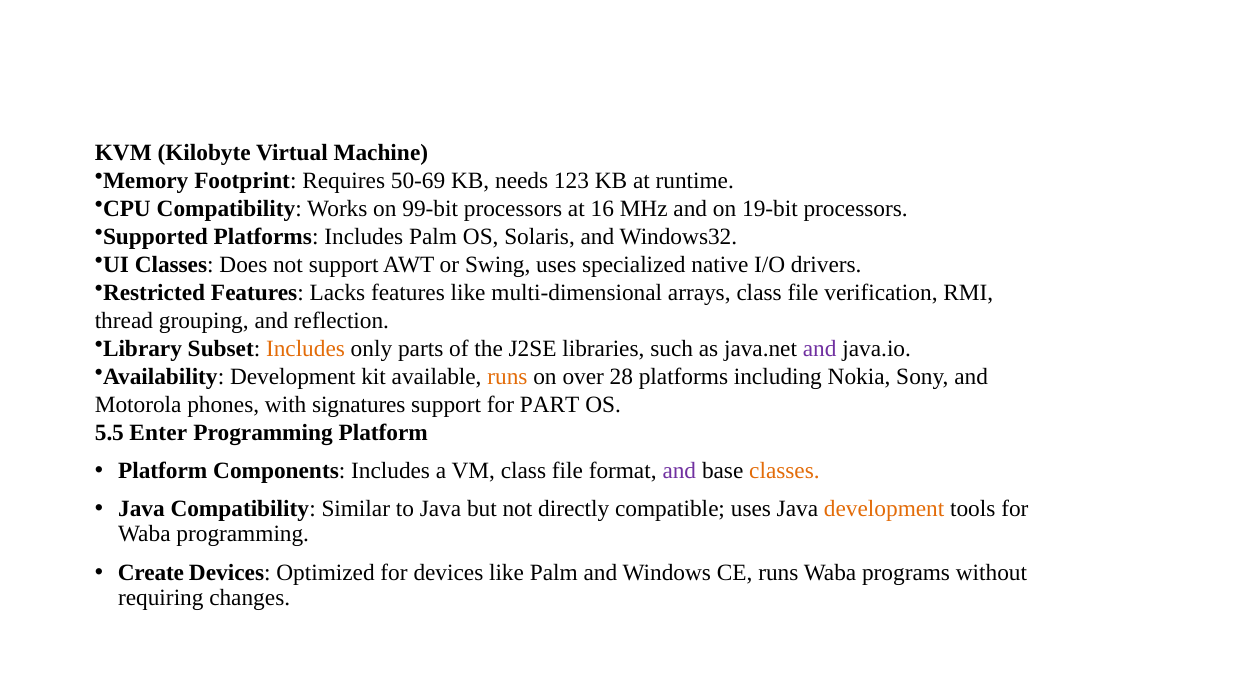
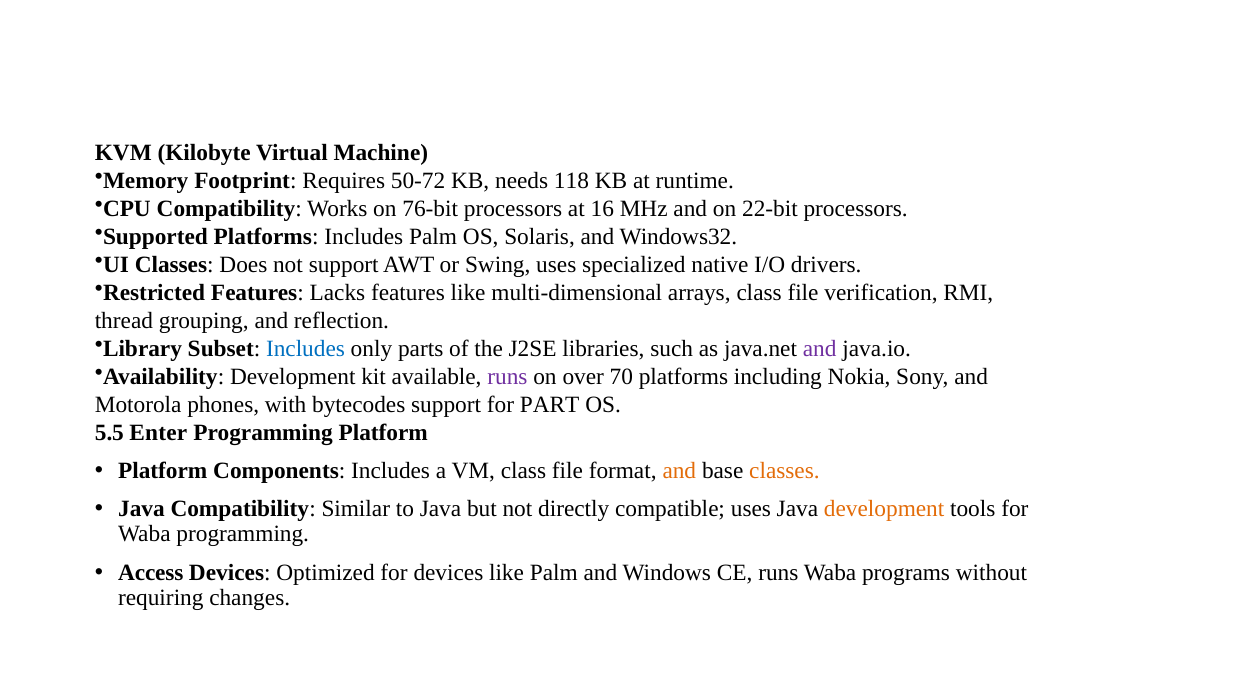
50-69: 50-69 -> 50-72 (418, 181)
123: 123 -> 118 (571, 181)
99-bit: 99-bit -> 76-bit (430, 209)
19-bit: 19-bit -> 22-bit (770, 209)
Includes colour: orange -> blue (306, 349)
runs colour: orange -> purple (507, 377)
28: 28 -> 70 (621, 377)
signatures: signatures -> bytecodes (359, 405)
and colour: purple -> orange (679, 471)
Create: Create -> Access (151, 572)
